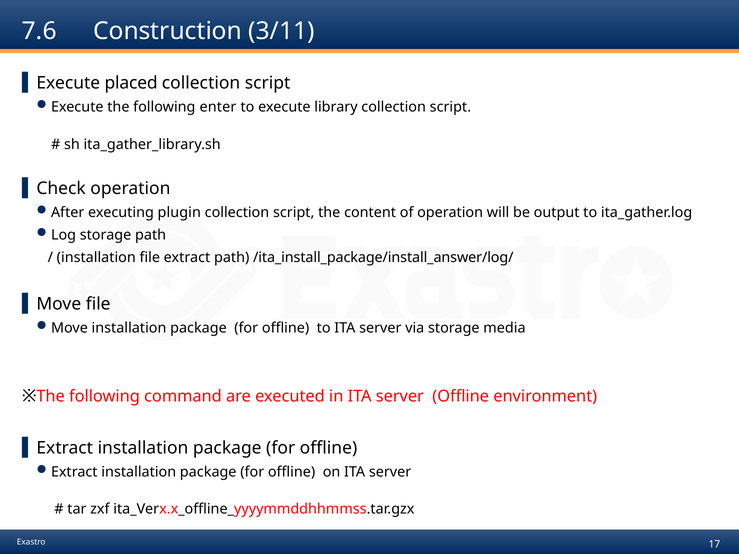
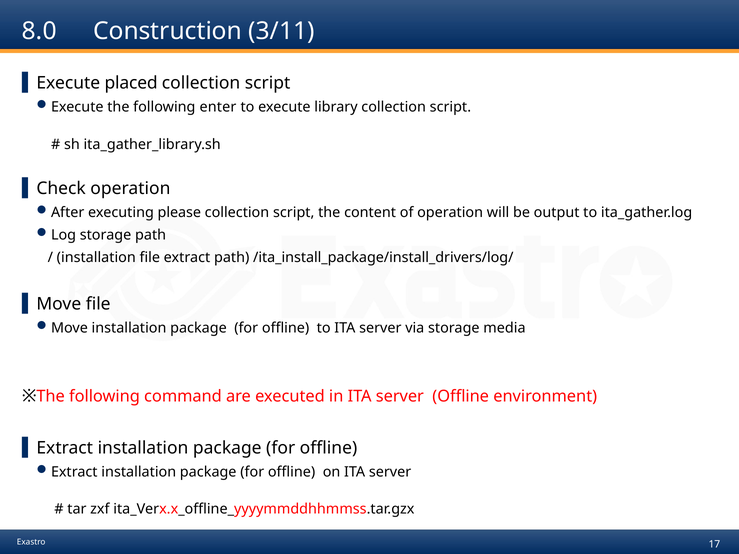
7.6: 7.6 -> 8.0 (39, 31)
plugin: plugin -> please (179, 213)
/ita_install_package/install_answer/log/: /ita_install_package/install_answer/log/ -> /ita_install_package/install_drivers/log/ (383, 257)
